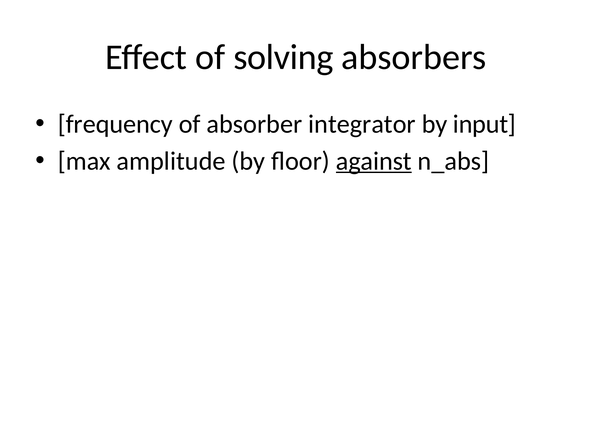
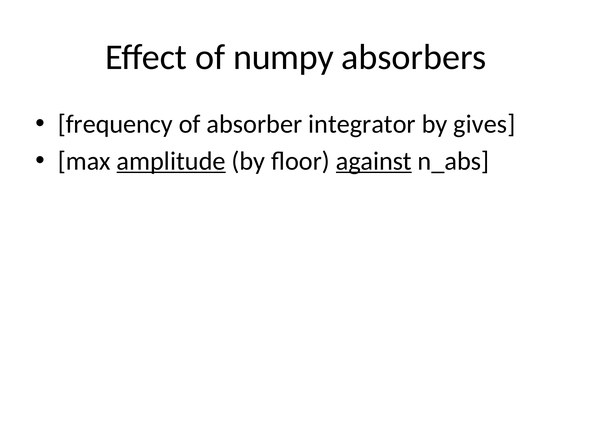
solving: solving -> numpy (283, 57)
input: input -> gives (484, 124)
amplitude underline: none -> present (171, 161)
